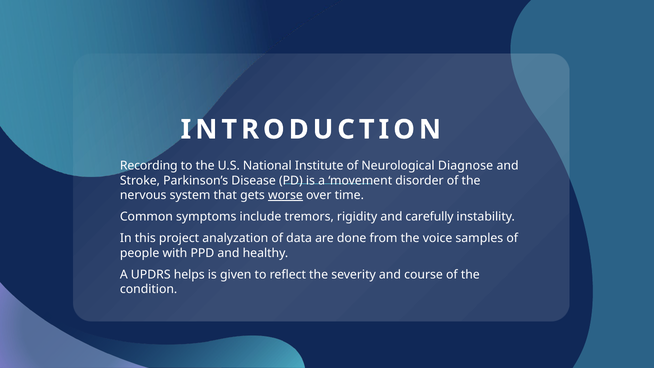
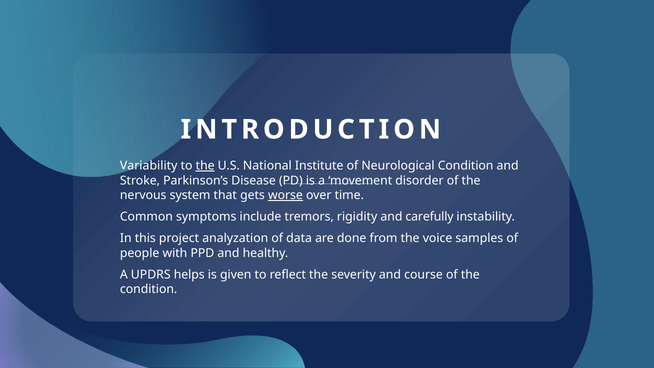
Recording: Recording -> Variability (149, 166)
the underline: none -> present (205, 166)
Neurological Diagnose: Diagnose -> Condition (466, 166)
